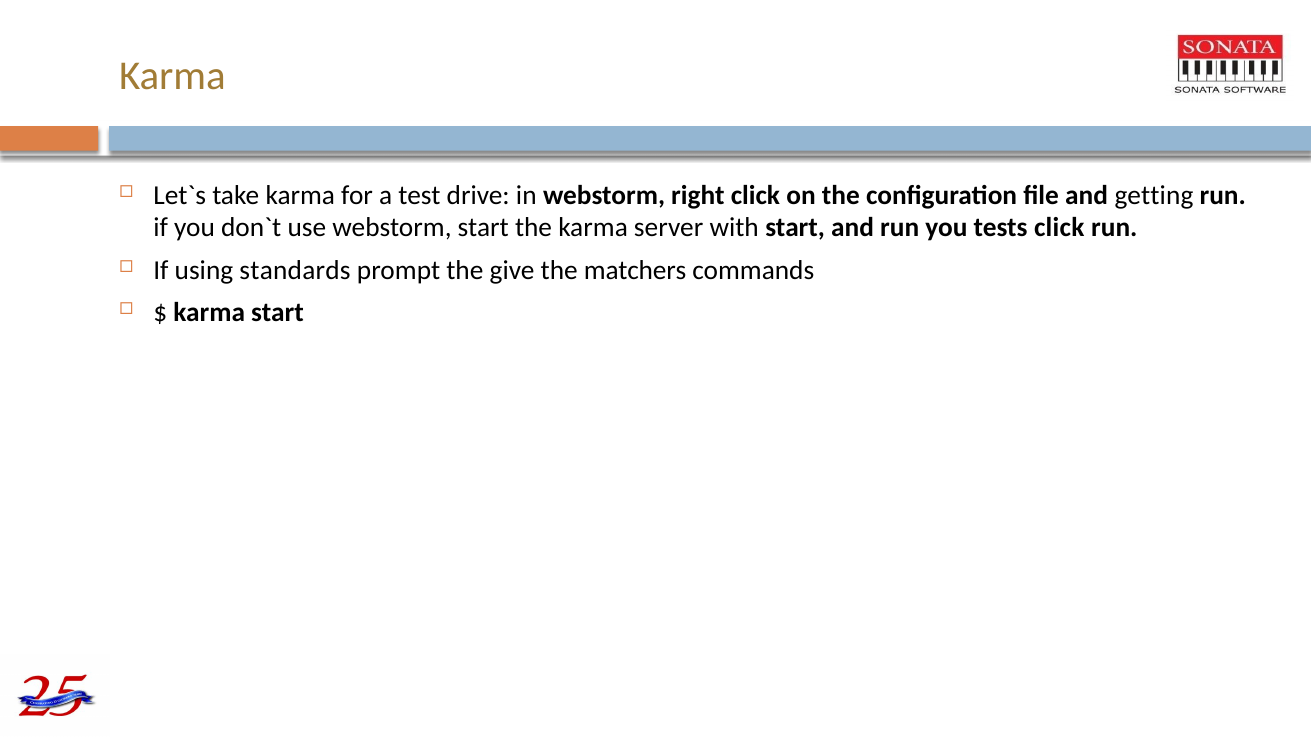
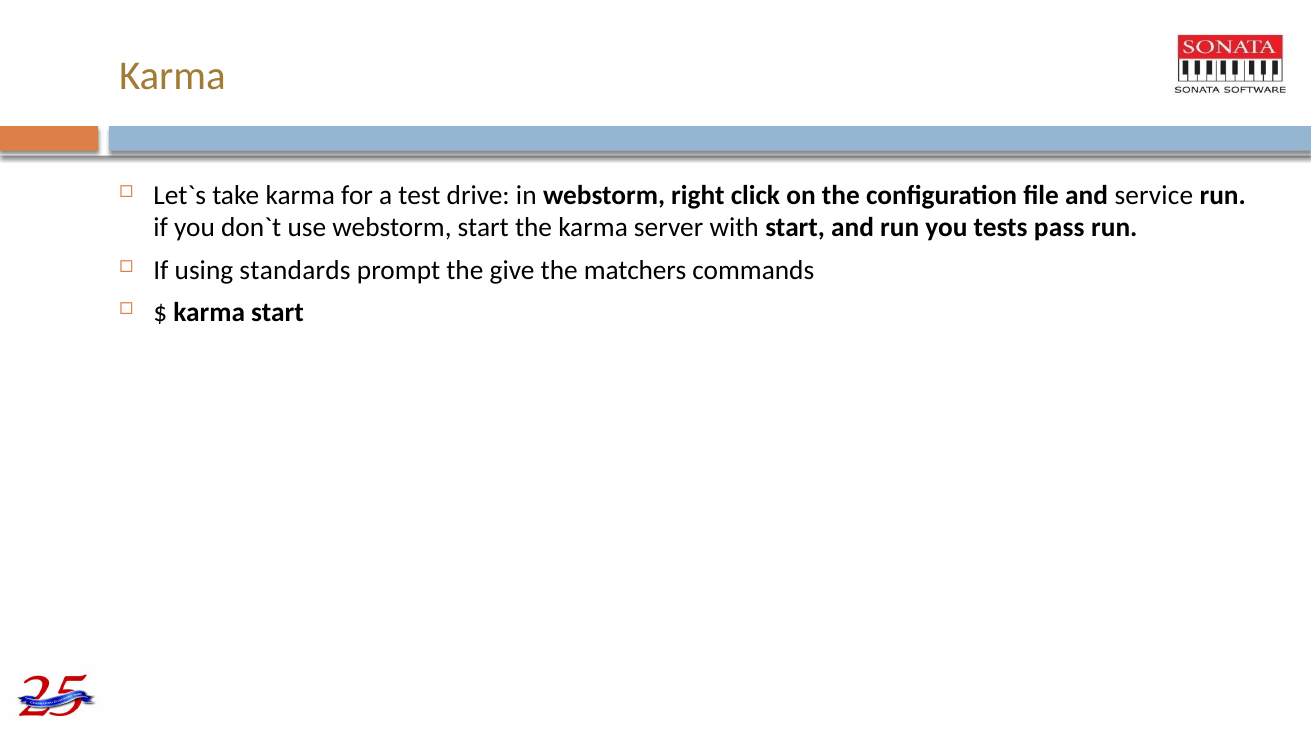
getting: getting -> service (1154, 195)
tests click: click -> pass (1059, 228)
